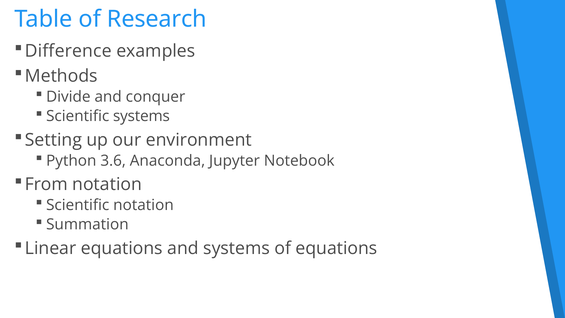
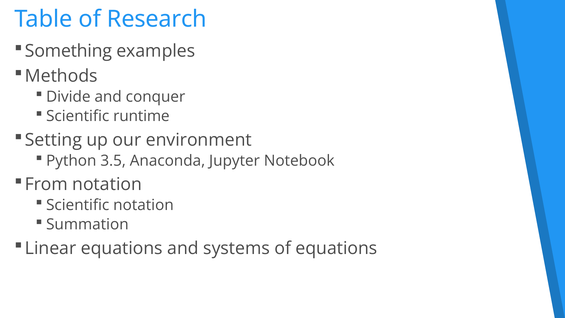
Difference: Difference -> Something (68, 51)
Scientific systems: systems -> runtime (141, 116)
3.6: 3.6 -> 3.5 (113, 161)
